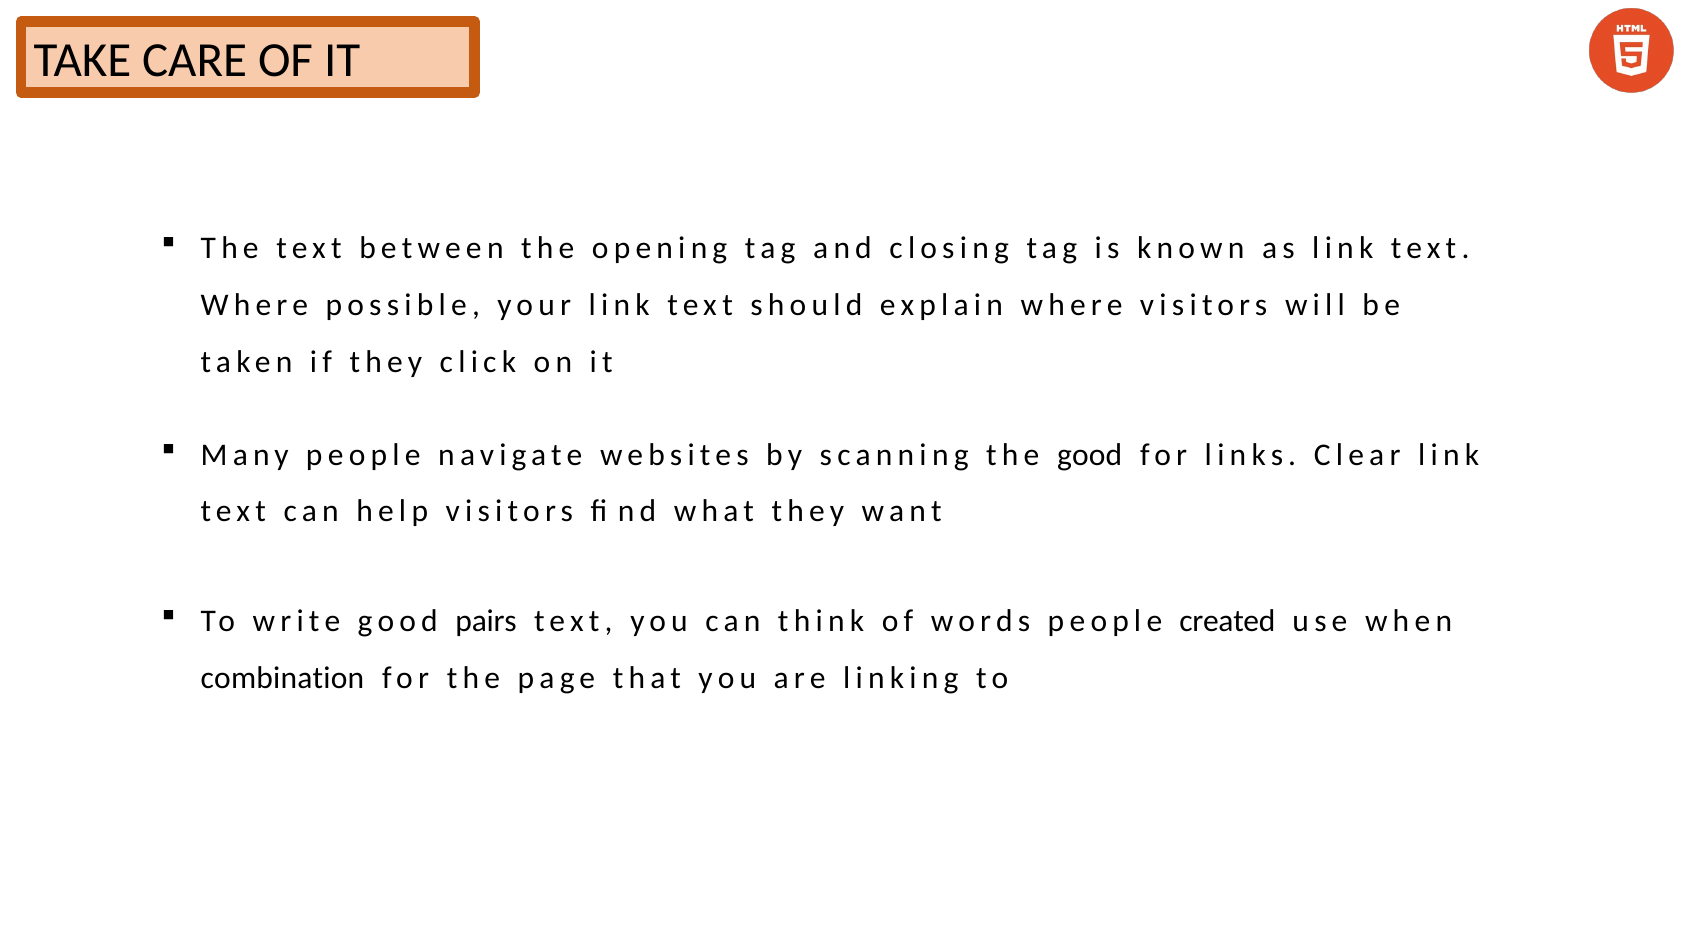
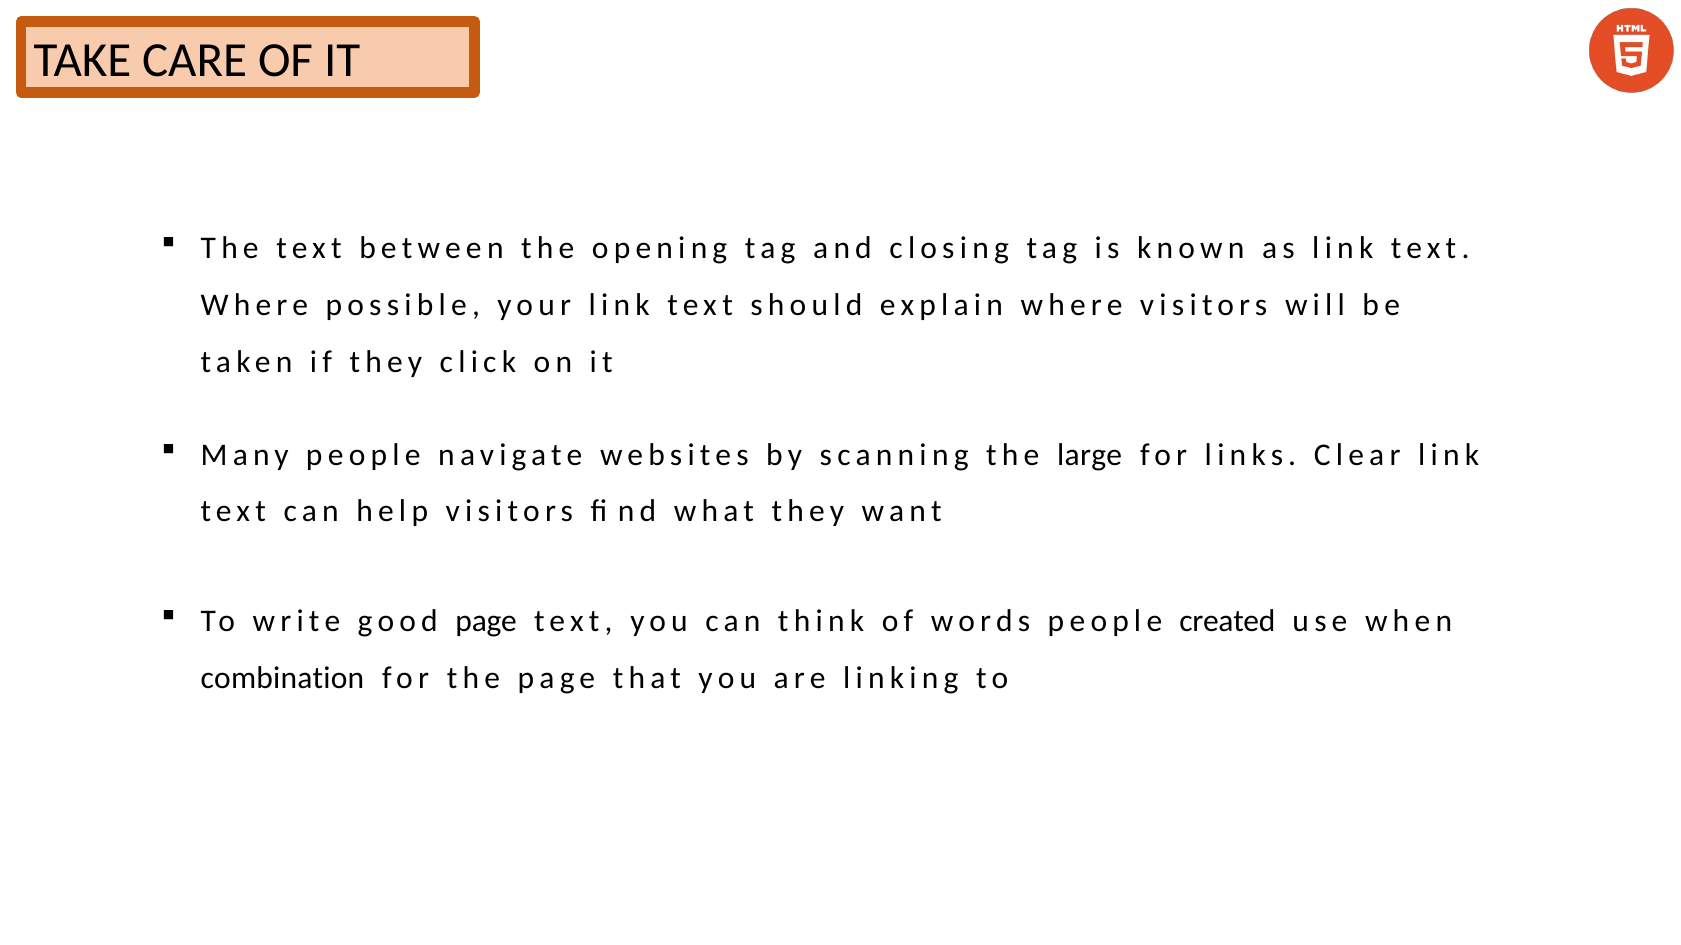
the good: good -> large (1090, 455)
good pairs: pairs -> page (486, 621)
